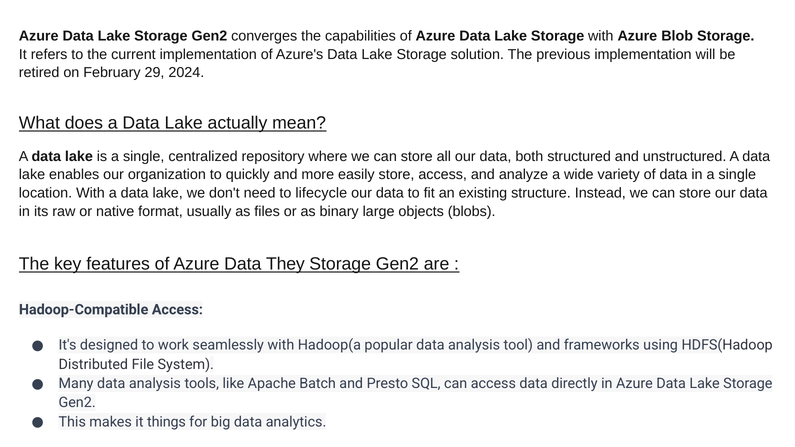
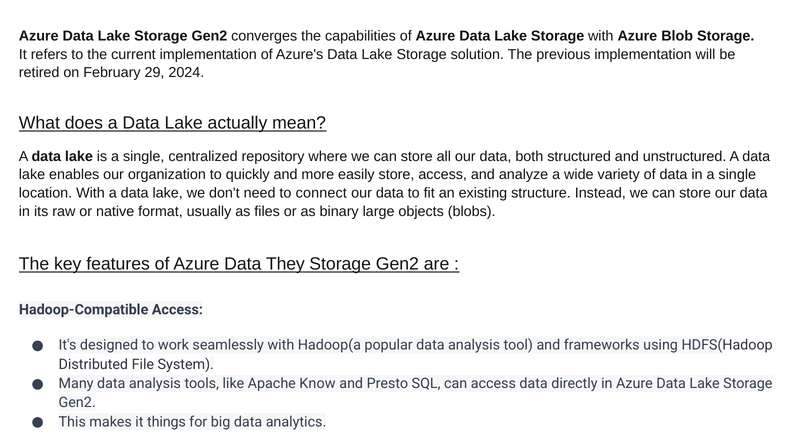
lifecycle: lifecycle -> connect (321, 193)
Batch: Batch -> Know (318, 384)
